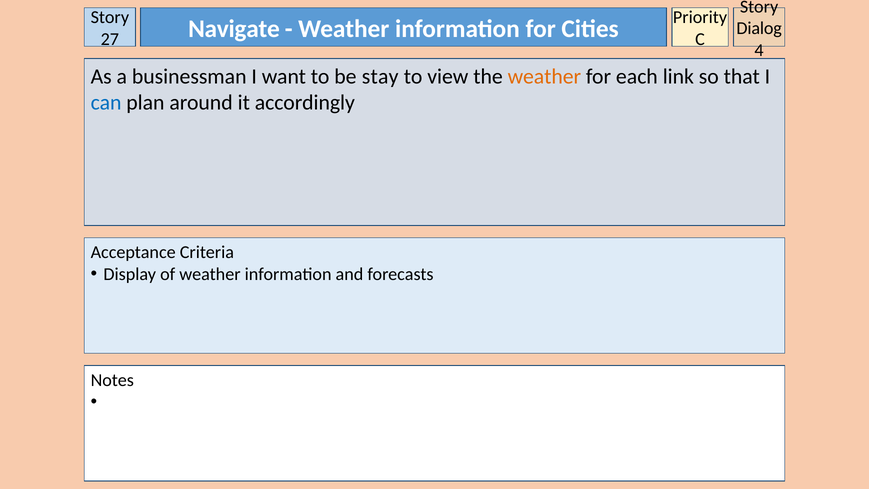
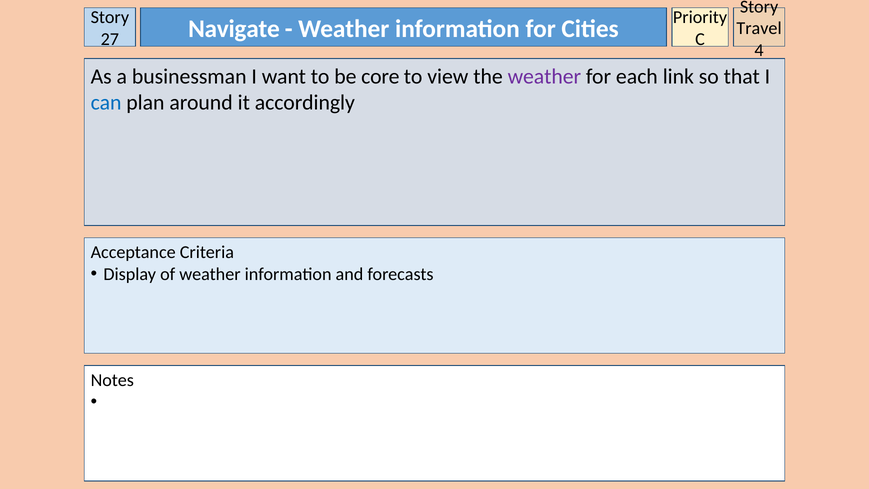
Dialog: Dialog -> Travel (759, 28)
stay: stay -> core (380, 76)
weather colour: orange -> purple (544, 76)
